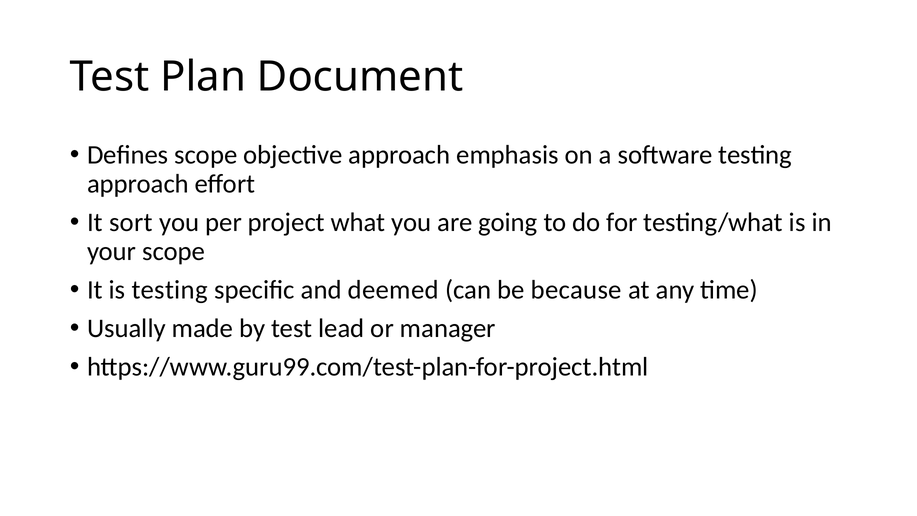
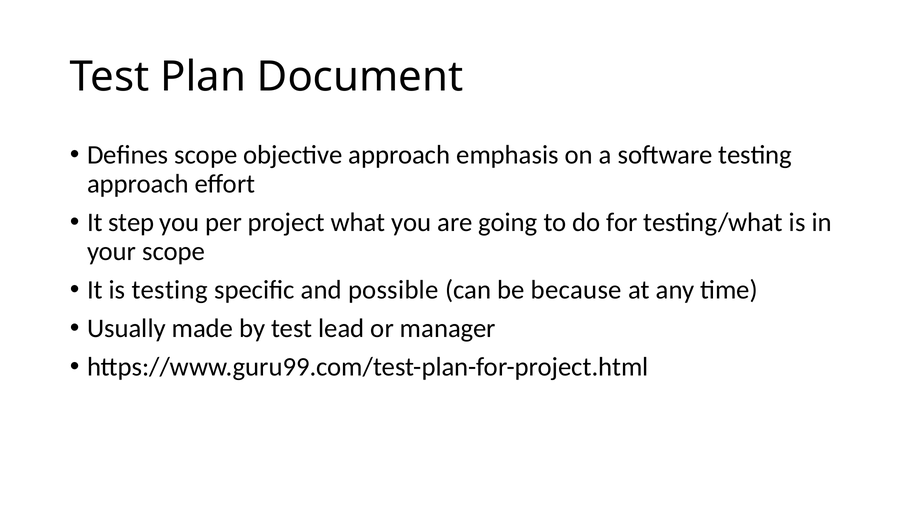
sort: sort -> step (131, 222)
deemed: deemed -> possible (393, 290)
